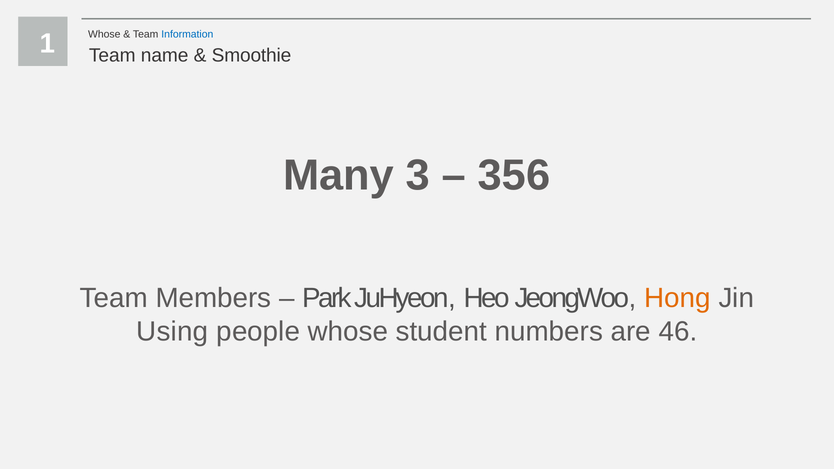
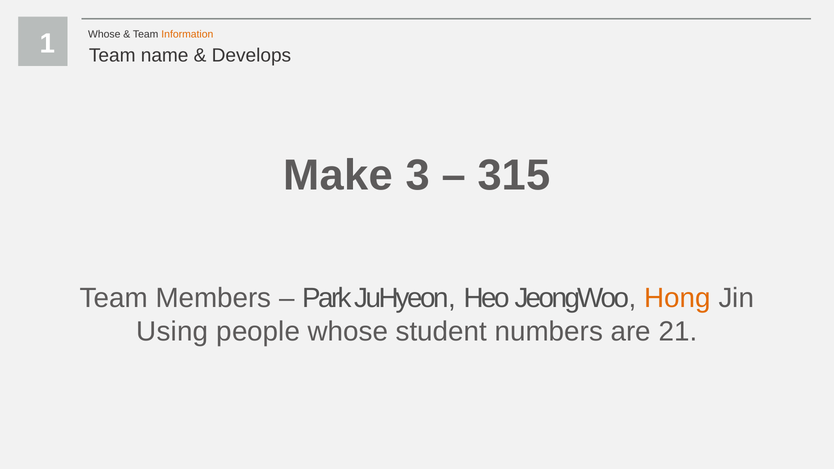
Information colour: blue -> orange (187, 34)
Smoothie: Smoothie -> Develops (251, 56)
Many: Many -> Make (338, 176)
356: 356 -> 315 (514, 176)
46: 46 -> 21 (678, 332)
